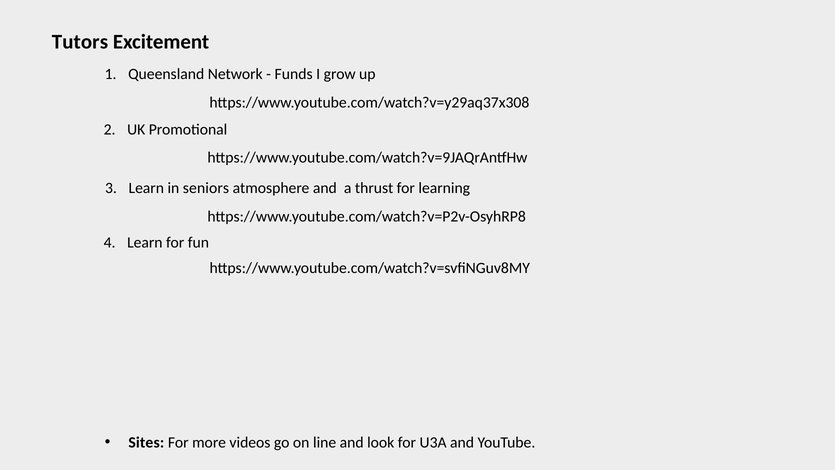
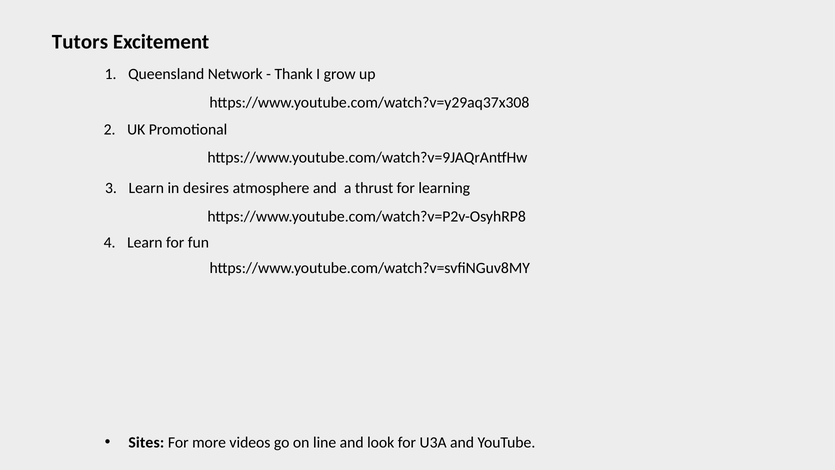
Funds: Funds -> Thank (294, 74)
seniors: seniors -> desires (206, 188)
